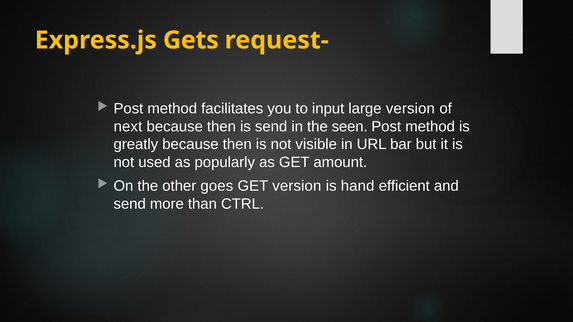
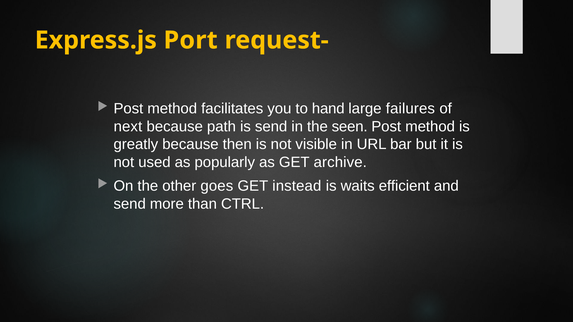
Gets: Gets -> Port (191, 40)
input: input -> hand (328, 109)
large version: version -> failures (410, 109)
then: then -> path (221, 127)
amount: amount -> archive (340, 162)
GET version: version -> instead (297, 186)
hand: hand -> waits (358, 186)
